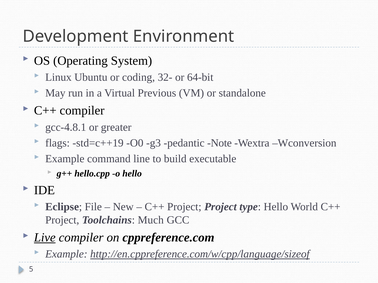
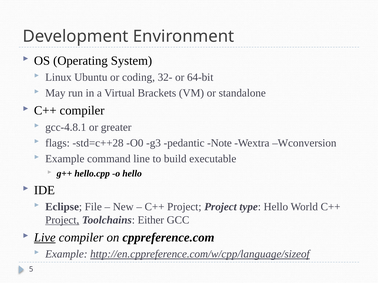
Previous: Previous -> Brackets (157, 93)
std=c++19: std=c++19 -> std=c++28 (98, 143)
Project underline: none -> present (62, 220)
Much: Much -> Either (151, 220)
